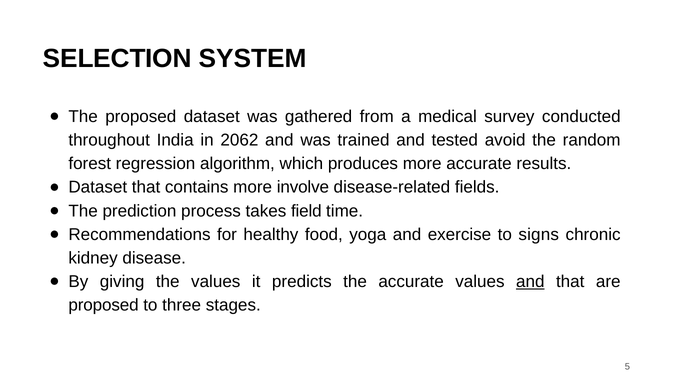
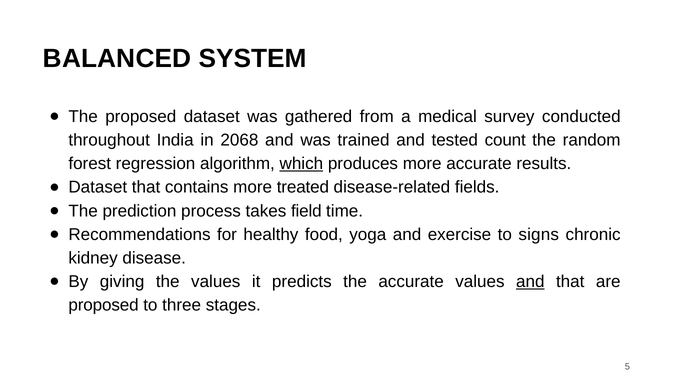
SELECTION: SELECTION -> BALANCED (117, 59)
2062: 2062 -> 2068 (239, 140)
avoid: avoid -> count (505, 140)
which underline: none -> present (301, 164)
involve: involve -> treated (303, 187)
